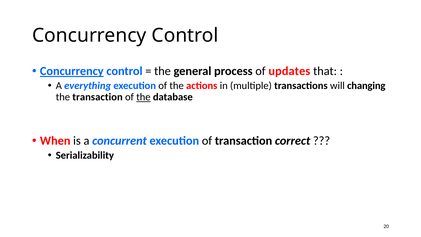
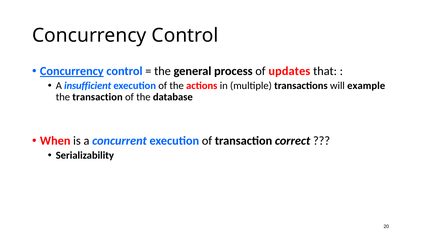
everything: everything -> insufficient (88, 86)
changing: changing -> example (366, 86)
the underline: present -> none (143, 97)
